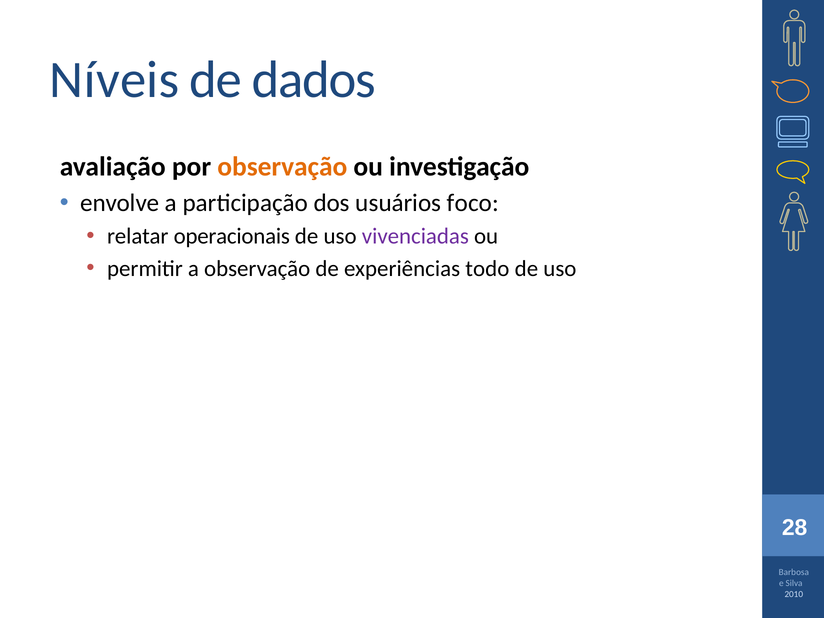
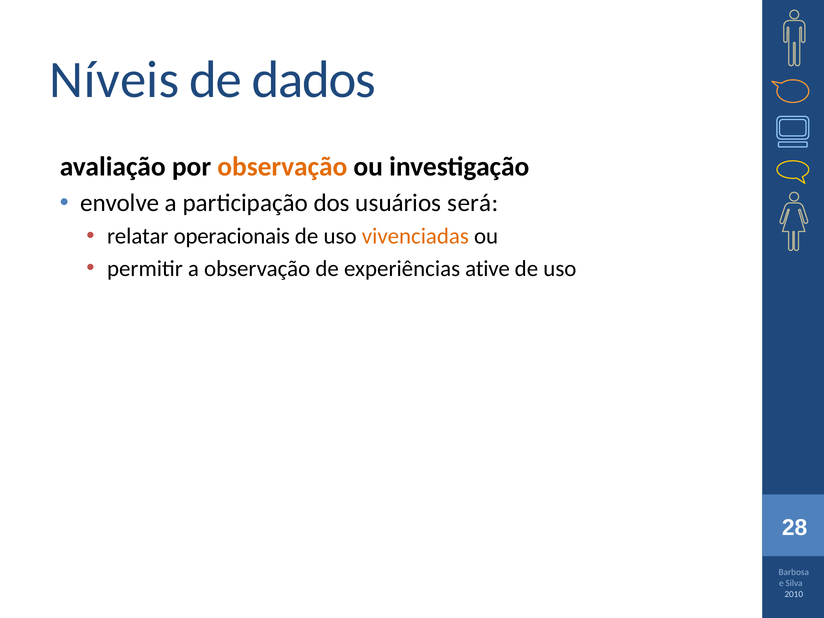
foco: foco -> será (473, 203)
vivenciadas colour: purple -> orange (415, 236)
todo: todo -> ative (487, 268)
